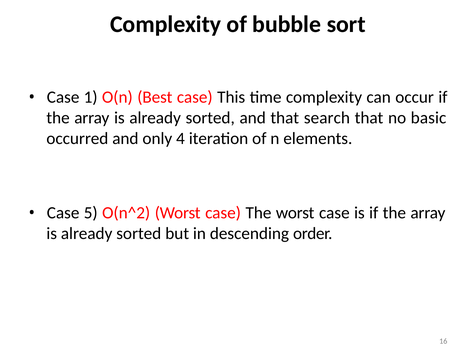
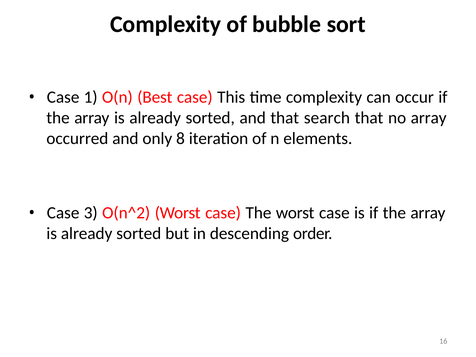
no basic: basic -> array (429, 118)
4: 4 -> 8 (180, 139)
5: 5 -> 3 (91, 213)
